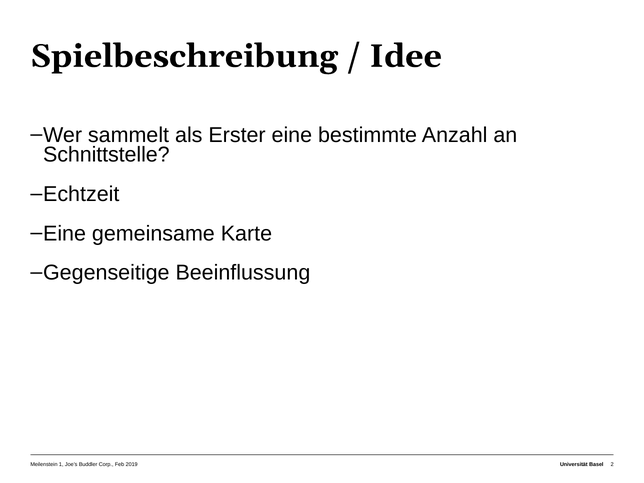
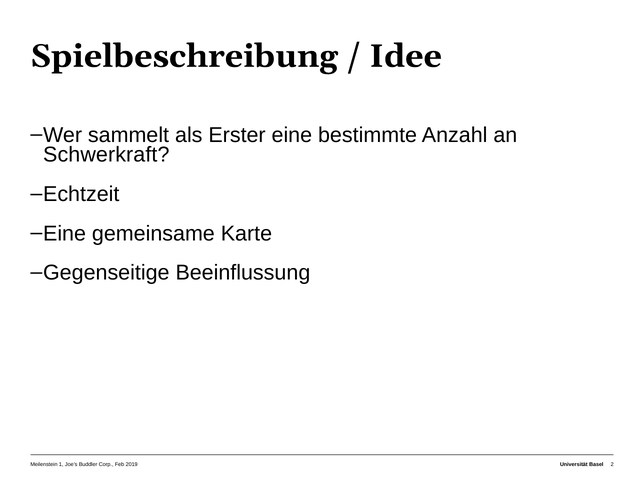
Schnittstelle: Schnittstelle -> Schwerkraft (106, 155)
